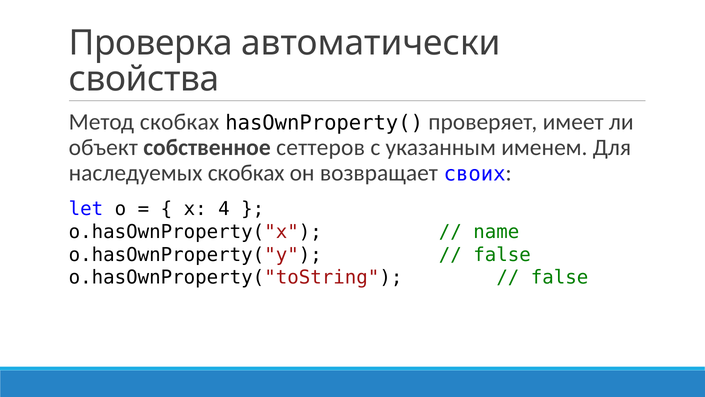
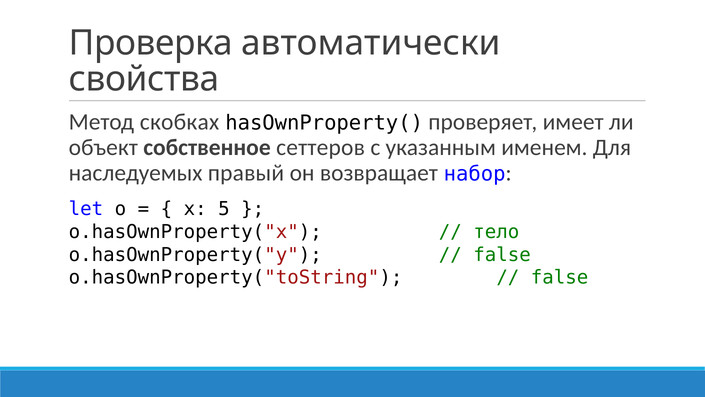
наследуемых скобках: скобках -> правый (246, 173)
своих: своих -> набор (475, 174)
4: 4 -> 5 (224, 209)
name: name -> тело (496, 232)
